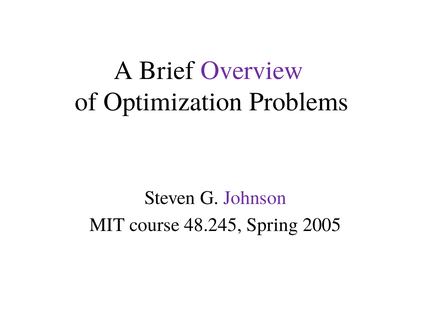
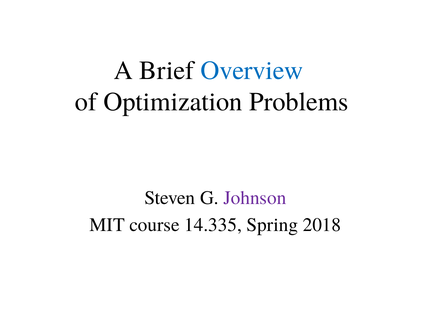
Overview colour: purple -> blue (252, 70)
48.245: 48.245 -> 14.335 (213, 225)
2005: 2005 -> 2018 (322, 225)
